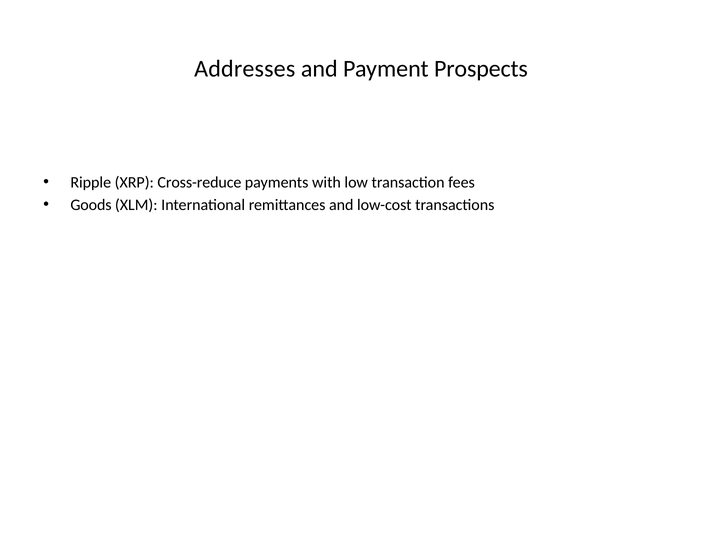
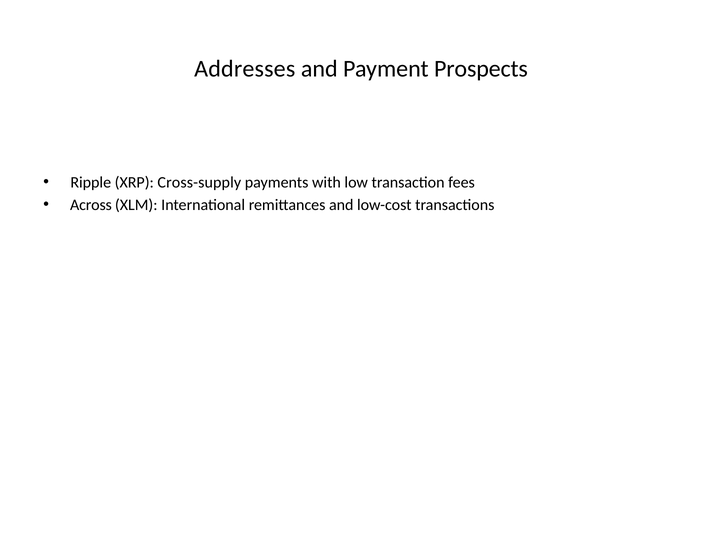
Cross-reduce: Cross-reduce -> Cross-supply (199, 182)
Goods: Goods -> Across (91, 205)
